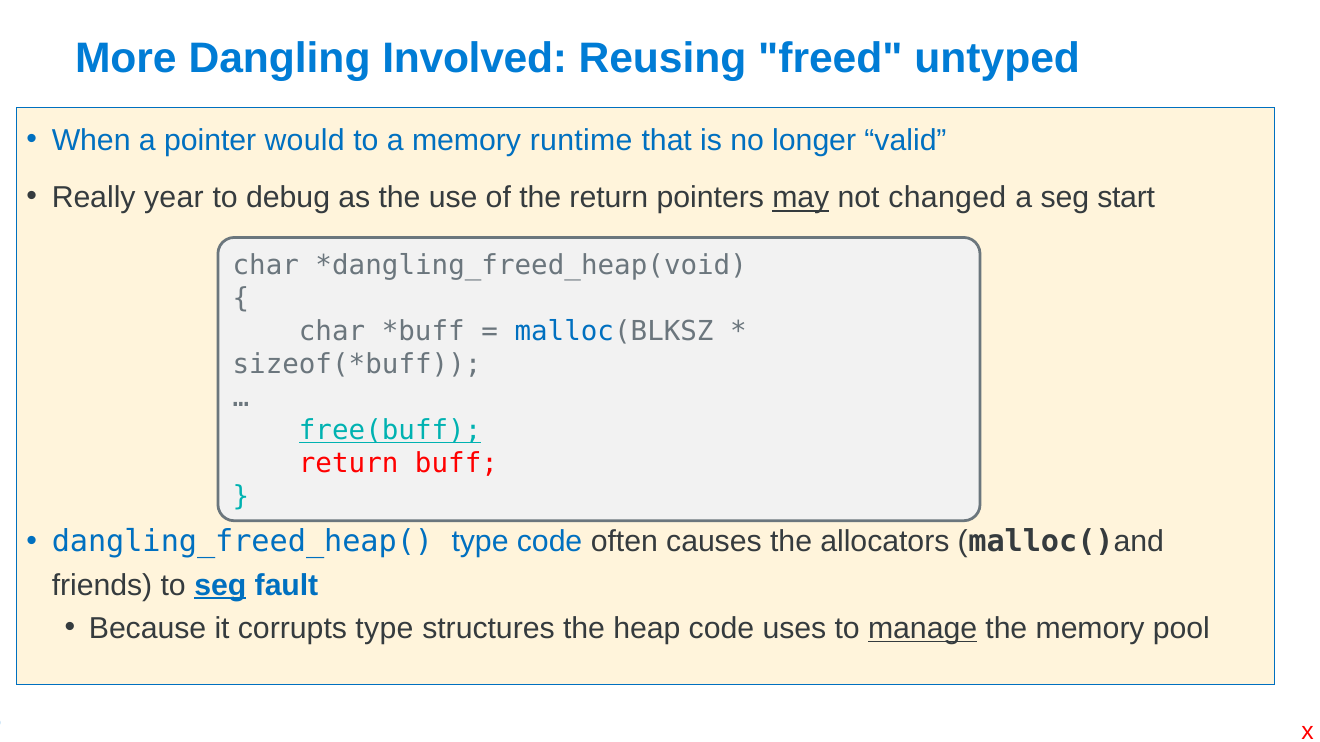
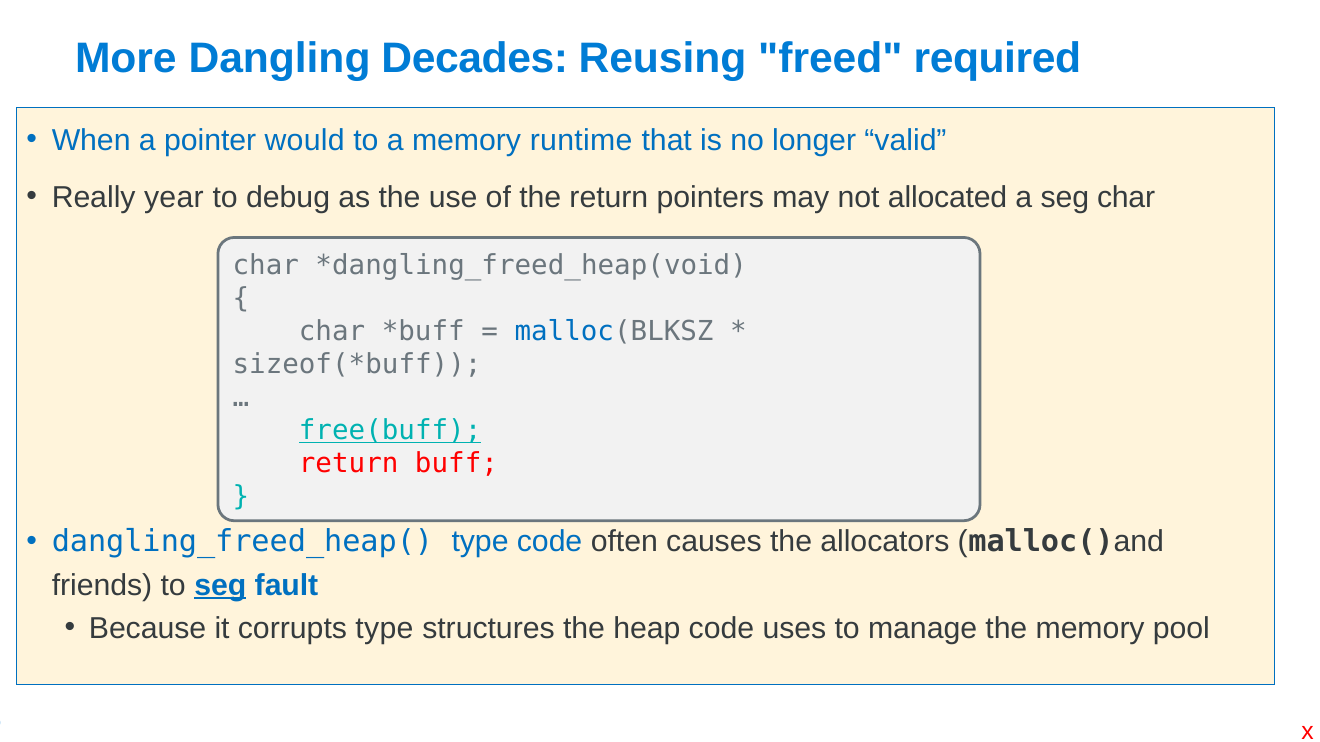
Involved: Involved -> Decades (475, 59)
untyped: untyped -> required (997, 59)
may underline: present -> none (801, 198)
changed: changed -> allocated (948, 198)
seg start: start -> char (1126, 198)
manage underline: present -> none (923, 629)
